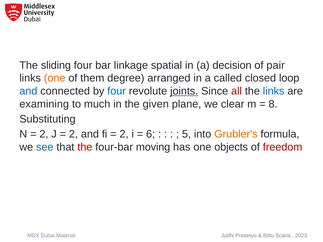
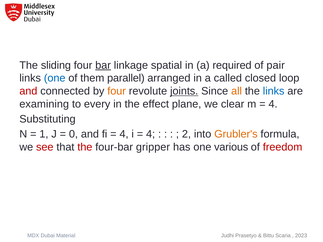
bar underline: none -> present (103, 65)
decision: decision -> required (232, 65)
one colour: orange -> blue (55, 78)
degree: degree -> parallel (126, 78)
and colour: blue -> red (28, 91)
four colour: blue -> orange (117, 91)
all colour: red -> orange (237, 91)
much: much -> every (97, 104)
given: given -> effect (156, 104)
8: 8 -> 4 (273, 104)
2: 2 -> 1 (44, 134)
2: 2 -> 0 (73, 134)
2: 2 -> 4 (124, 134)
6: 6 -> 4 (151, 134)
5: 5 -> 2 (186, 134)
see colour: blue -> red (45, 147)
moving: moving -> gripper (153, 147)
objects: objects -> various (231, 147)
